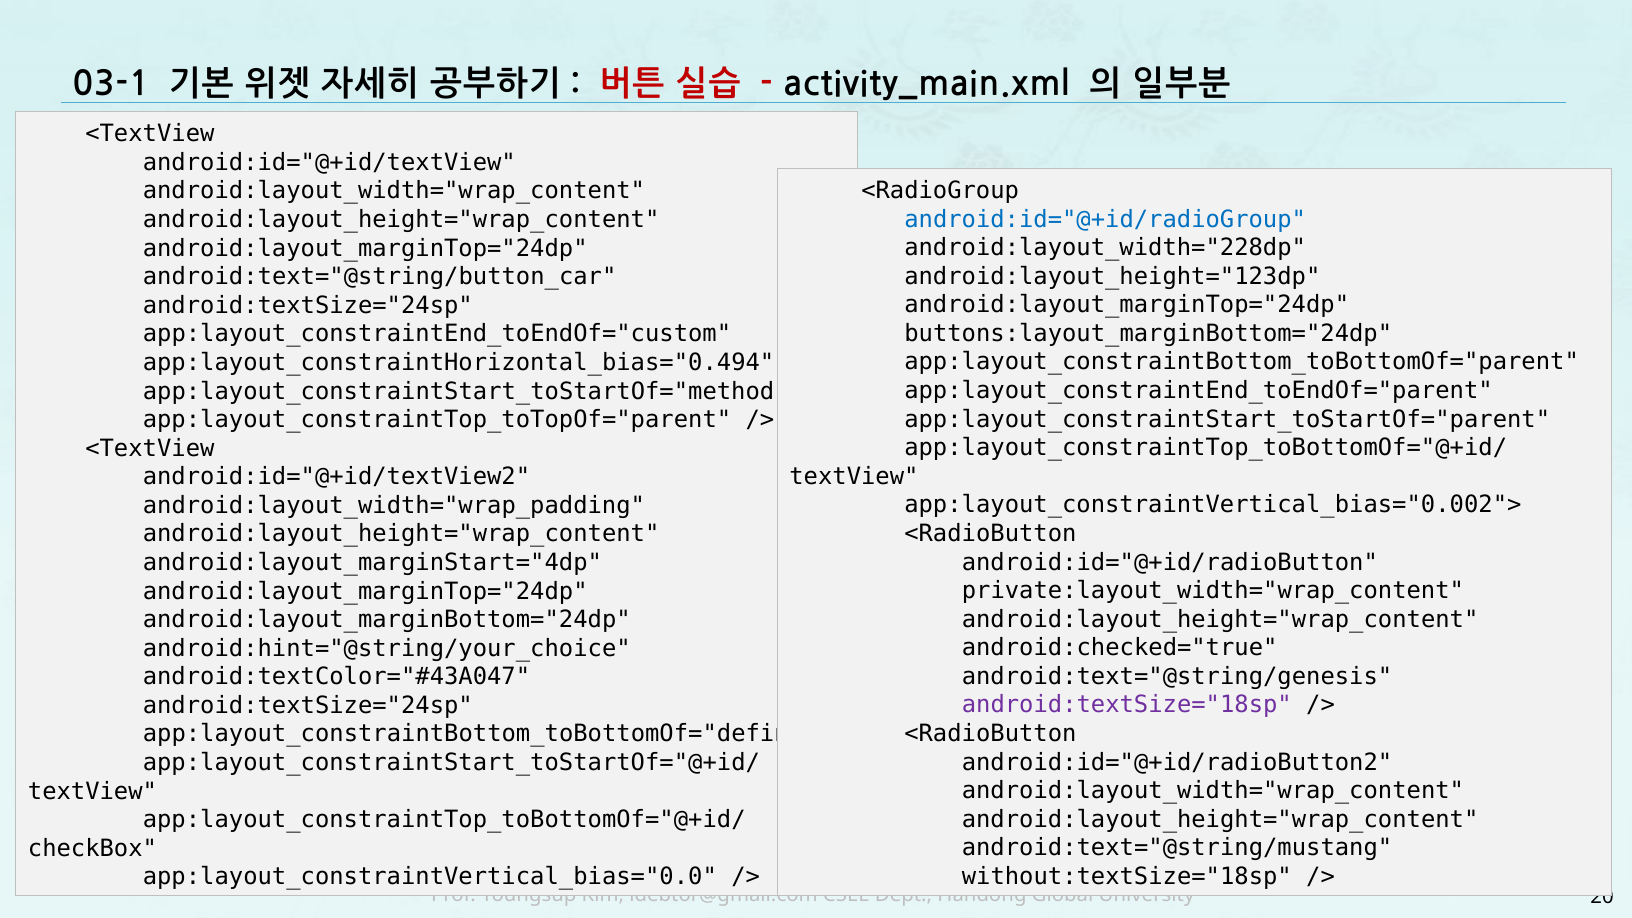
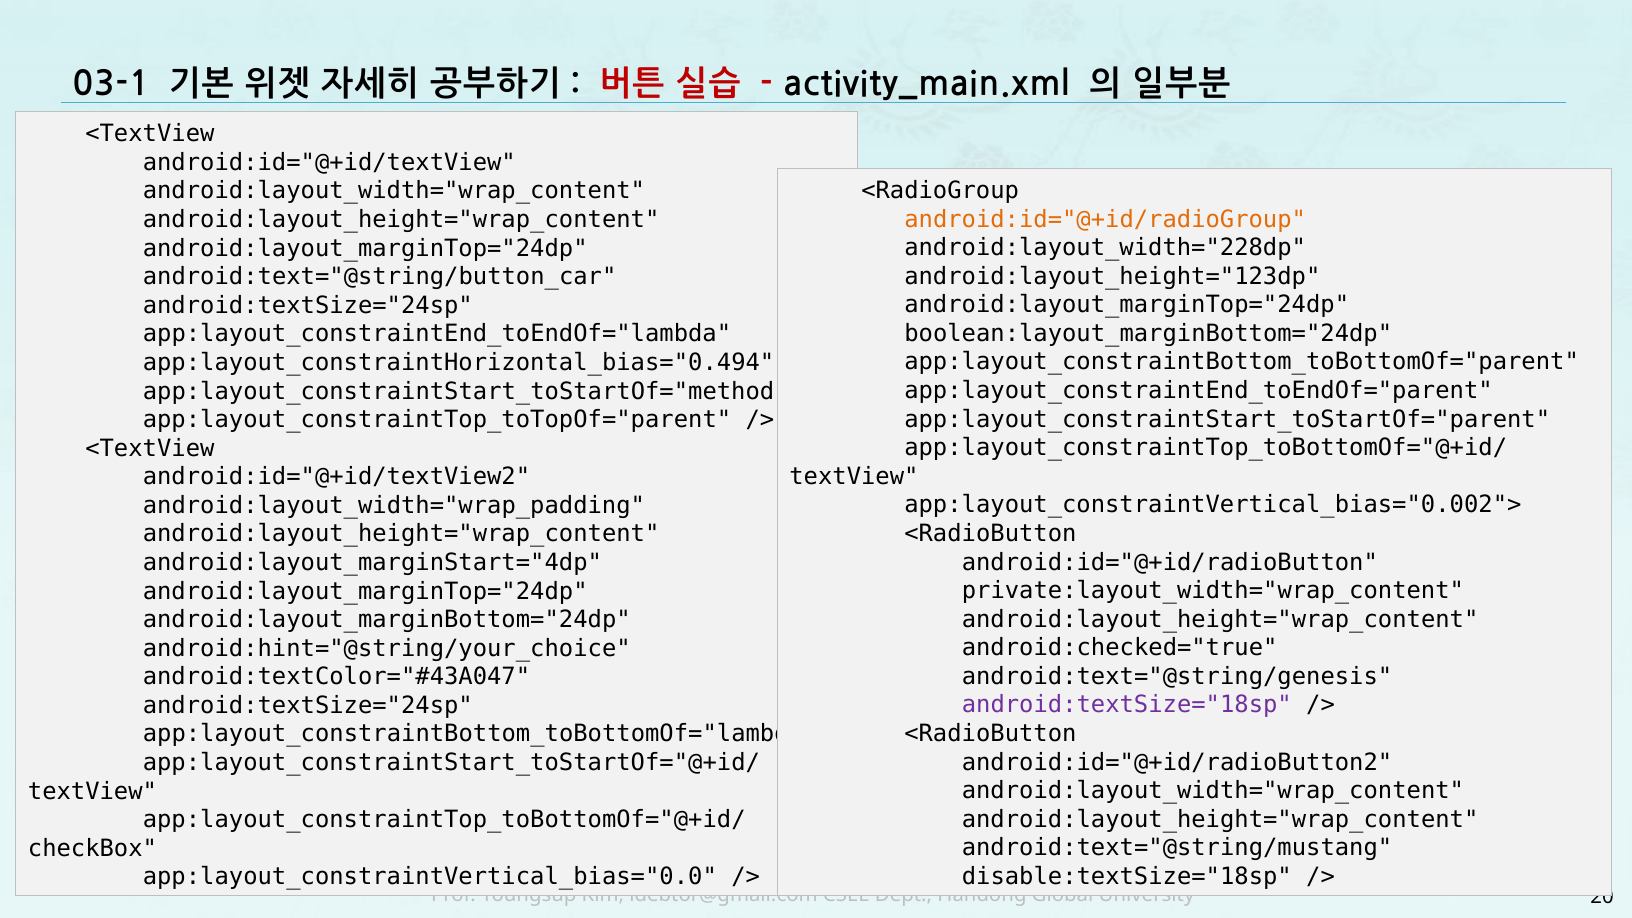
android:id="@+id/radioGroup colour: blue -> orange (1105, 219)
buttons:layout_marginBottom="24dp: buttons:layout_marginBottom="24dp -> boolean:layout_marginBottom="24dp (1148, 334)
app:layout_constraintEnd_toEndOf="custom: app:layout_constraintEnd_toEndOf="custom -> app:layout_constraintEnd_toEndOf="lambda (437, 334)
app:layout_constraintBottom_toBottomOf="define: app:layout_constraintBottom_toBottomOf="define -> app:layout_constraintBottom_toBottomOf="lambda (480, 734)
without:textSize="18sp: without:textSize="18sp -> disable:textSize="18sp (1127, 876)
